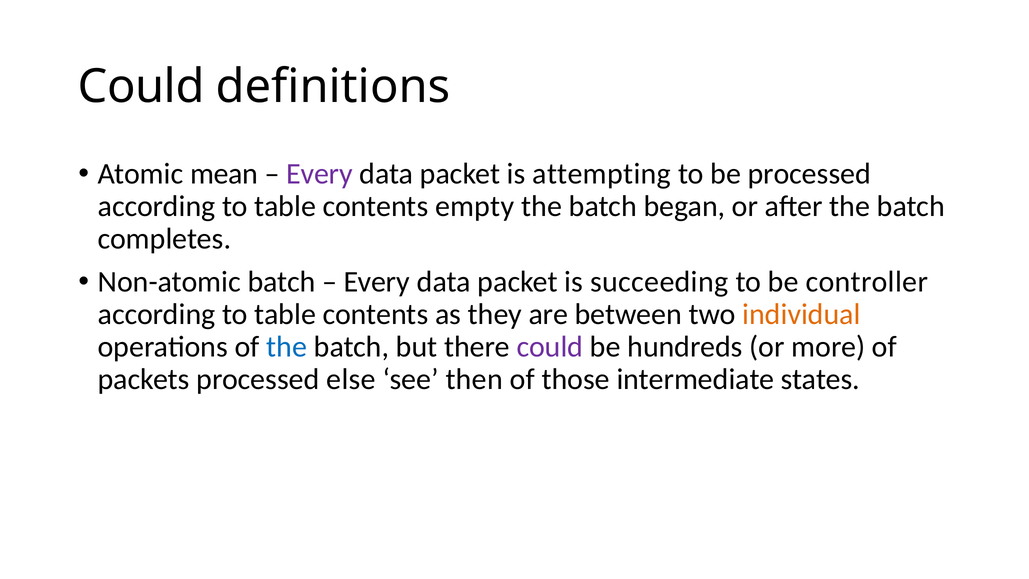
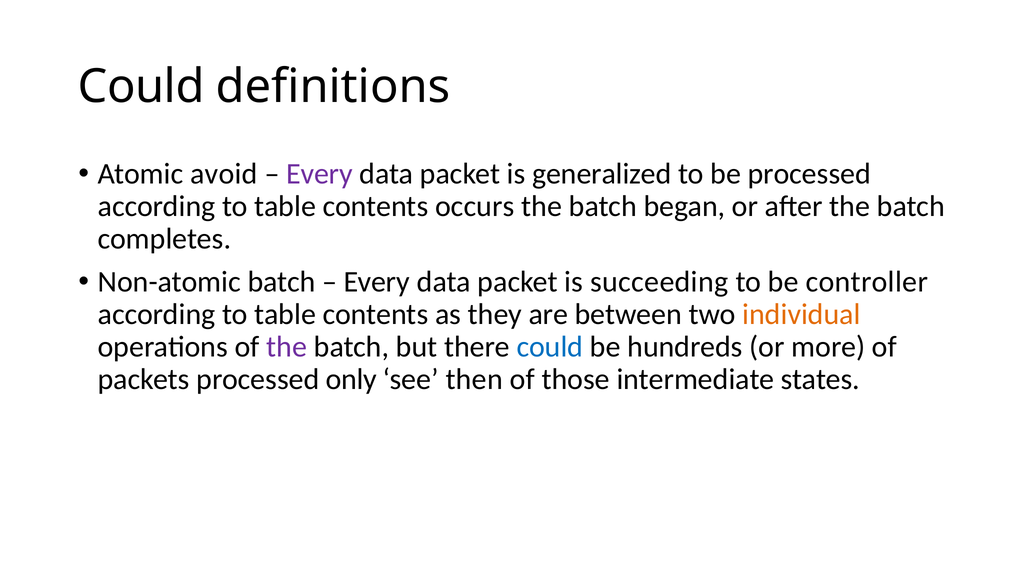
mean: mean -> avoid (224, 174)
attempting: attempting -> generalized (602, 174)
empty: empty -> occurs (475, 206)
the colour: blue -> purple (287, 347)
could colour: purple -> blue (550, 347)
else: else -> only (351, 379)
